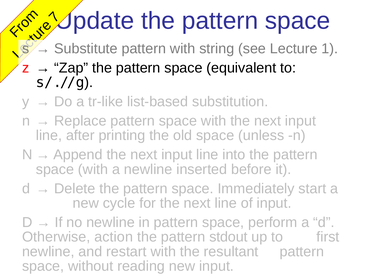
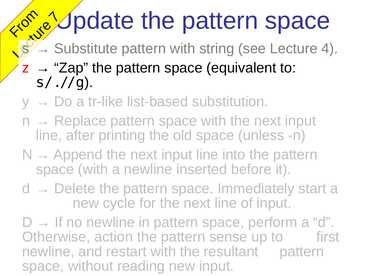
1: 1 -> 4 (330, 49)
stdout: stdout -> sense (228, 237)
